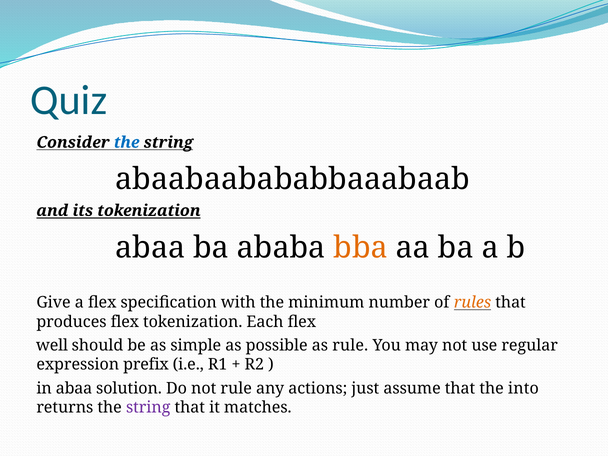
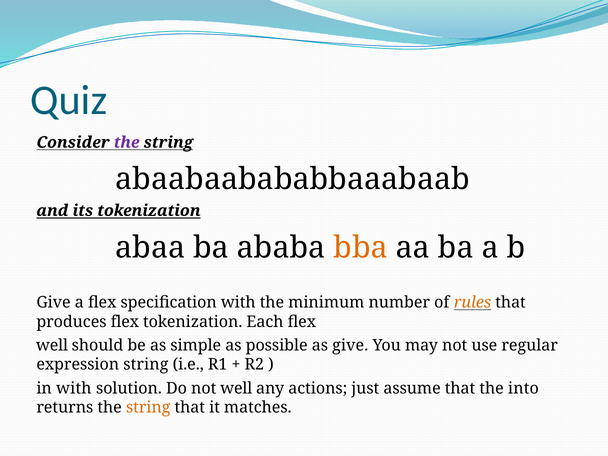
the colour: blue -> purple (127, 142)
as rule: rule -> give (350, 345)
expression prefix: prefix -> string (146, 365)
in abaa: abaa -> with (74, 388)
not rule: rule -> well (236, 388)
string colour: purple -> orange (148, 407)
